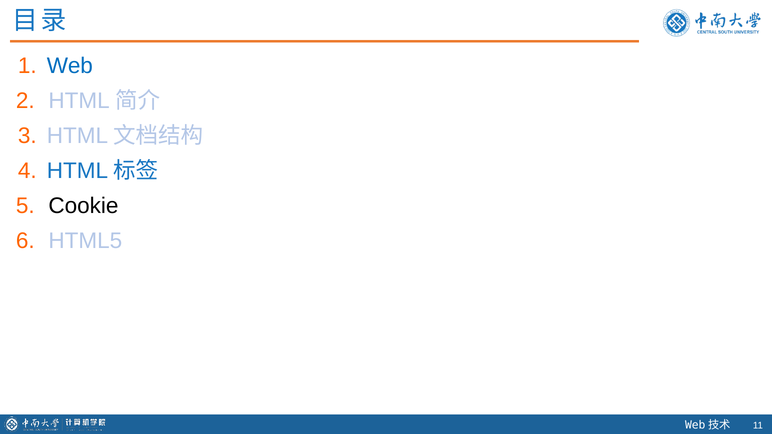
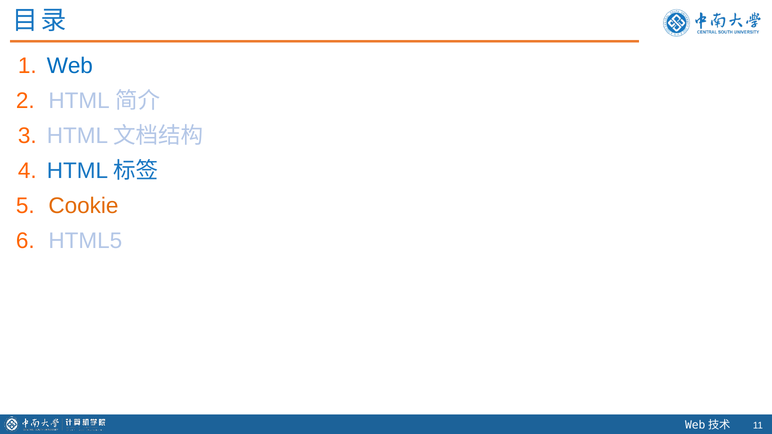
Cookie colour: black -> orange (83, 206)
